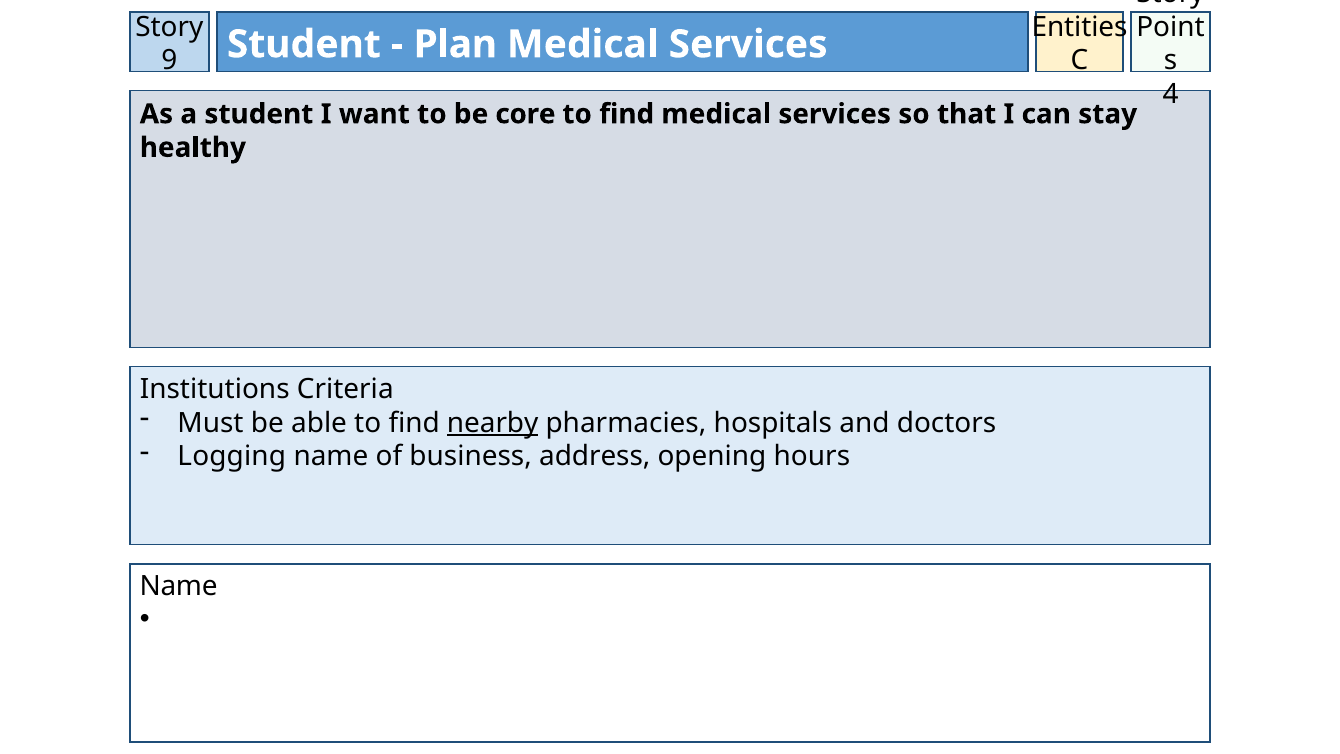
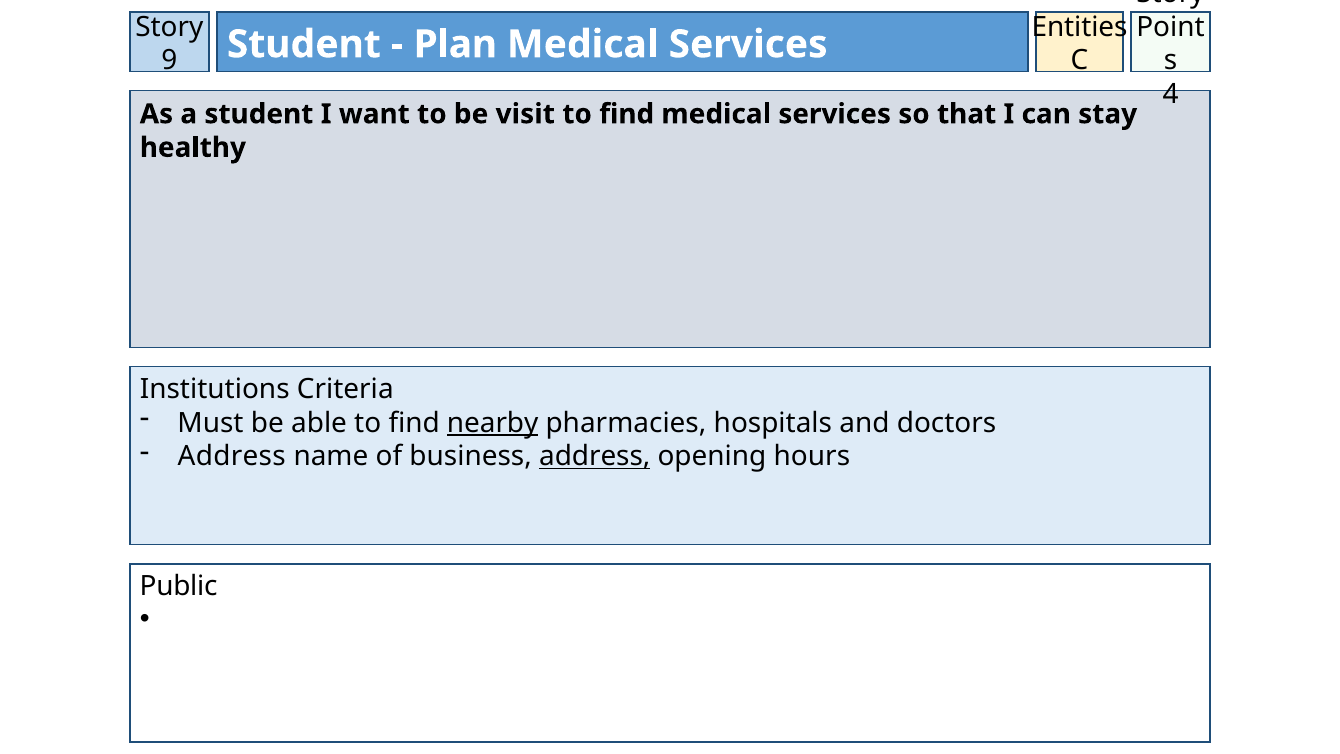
core: core -> visit (525, 114)
Logging: Logging -> Address (232, 456)
address underline: none -> present (595, 456)
Name: Name -> Public (179, 586)
